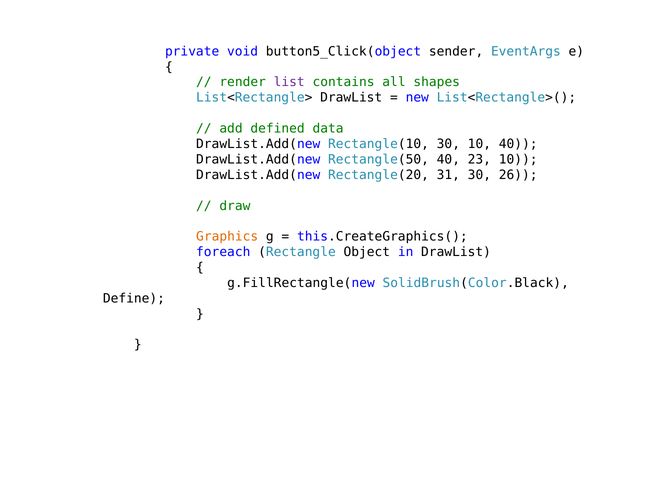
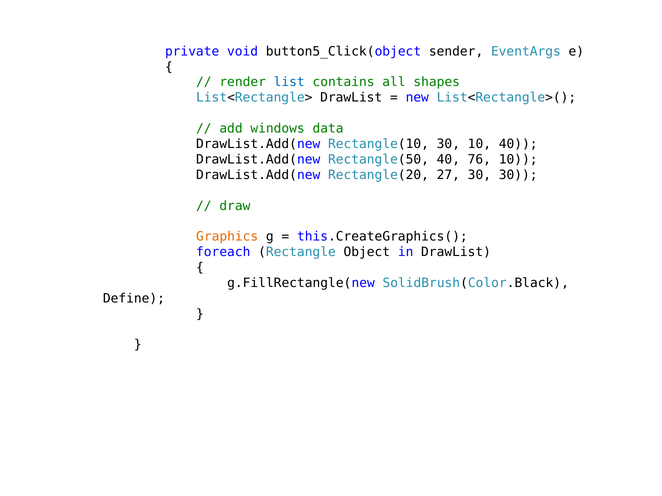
list colour: purple -> blue (289, 82)
defined: defined -> windows (278, 129)
23: 23 -> 76 (479, 160)
31: 31 -> 27 (448, 175)
30 26: 26 -> 30 (518, 175)
